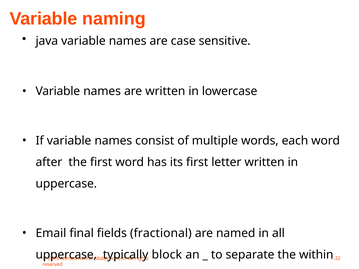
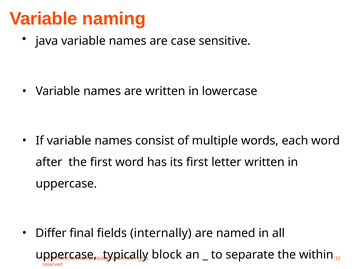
Email: Email -> Differ (51, 233)
fractional: fractional -> internally (161, 233)
